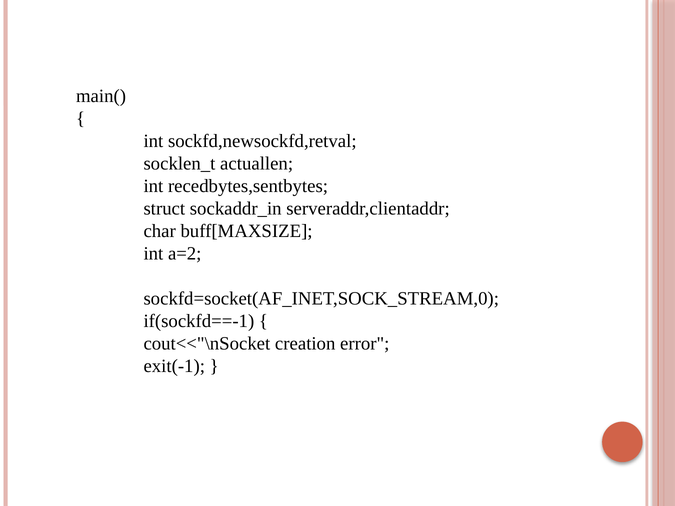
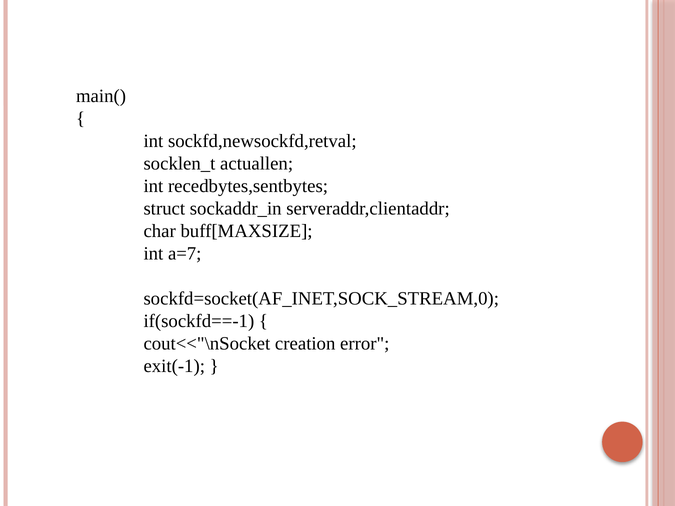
a=2: a=2 -> a=7 (185, 254)
